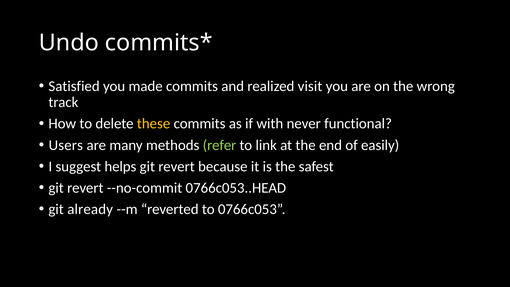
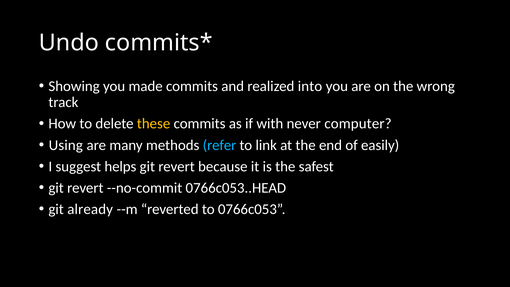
Satisfied: Satisfied -> Showing (74, 86)
visit: visit -> into (310, 86)
functional: functional -> computer (358, 124)
Users: Users -> Using (66, 145)
refer colour: light green -> light blue (220, 145)
